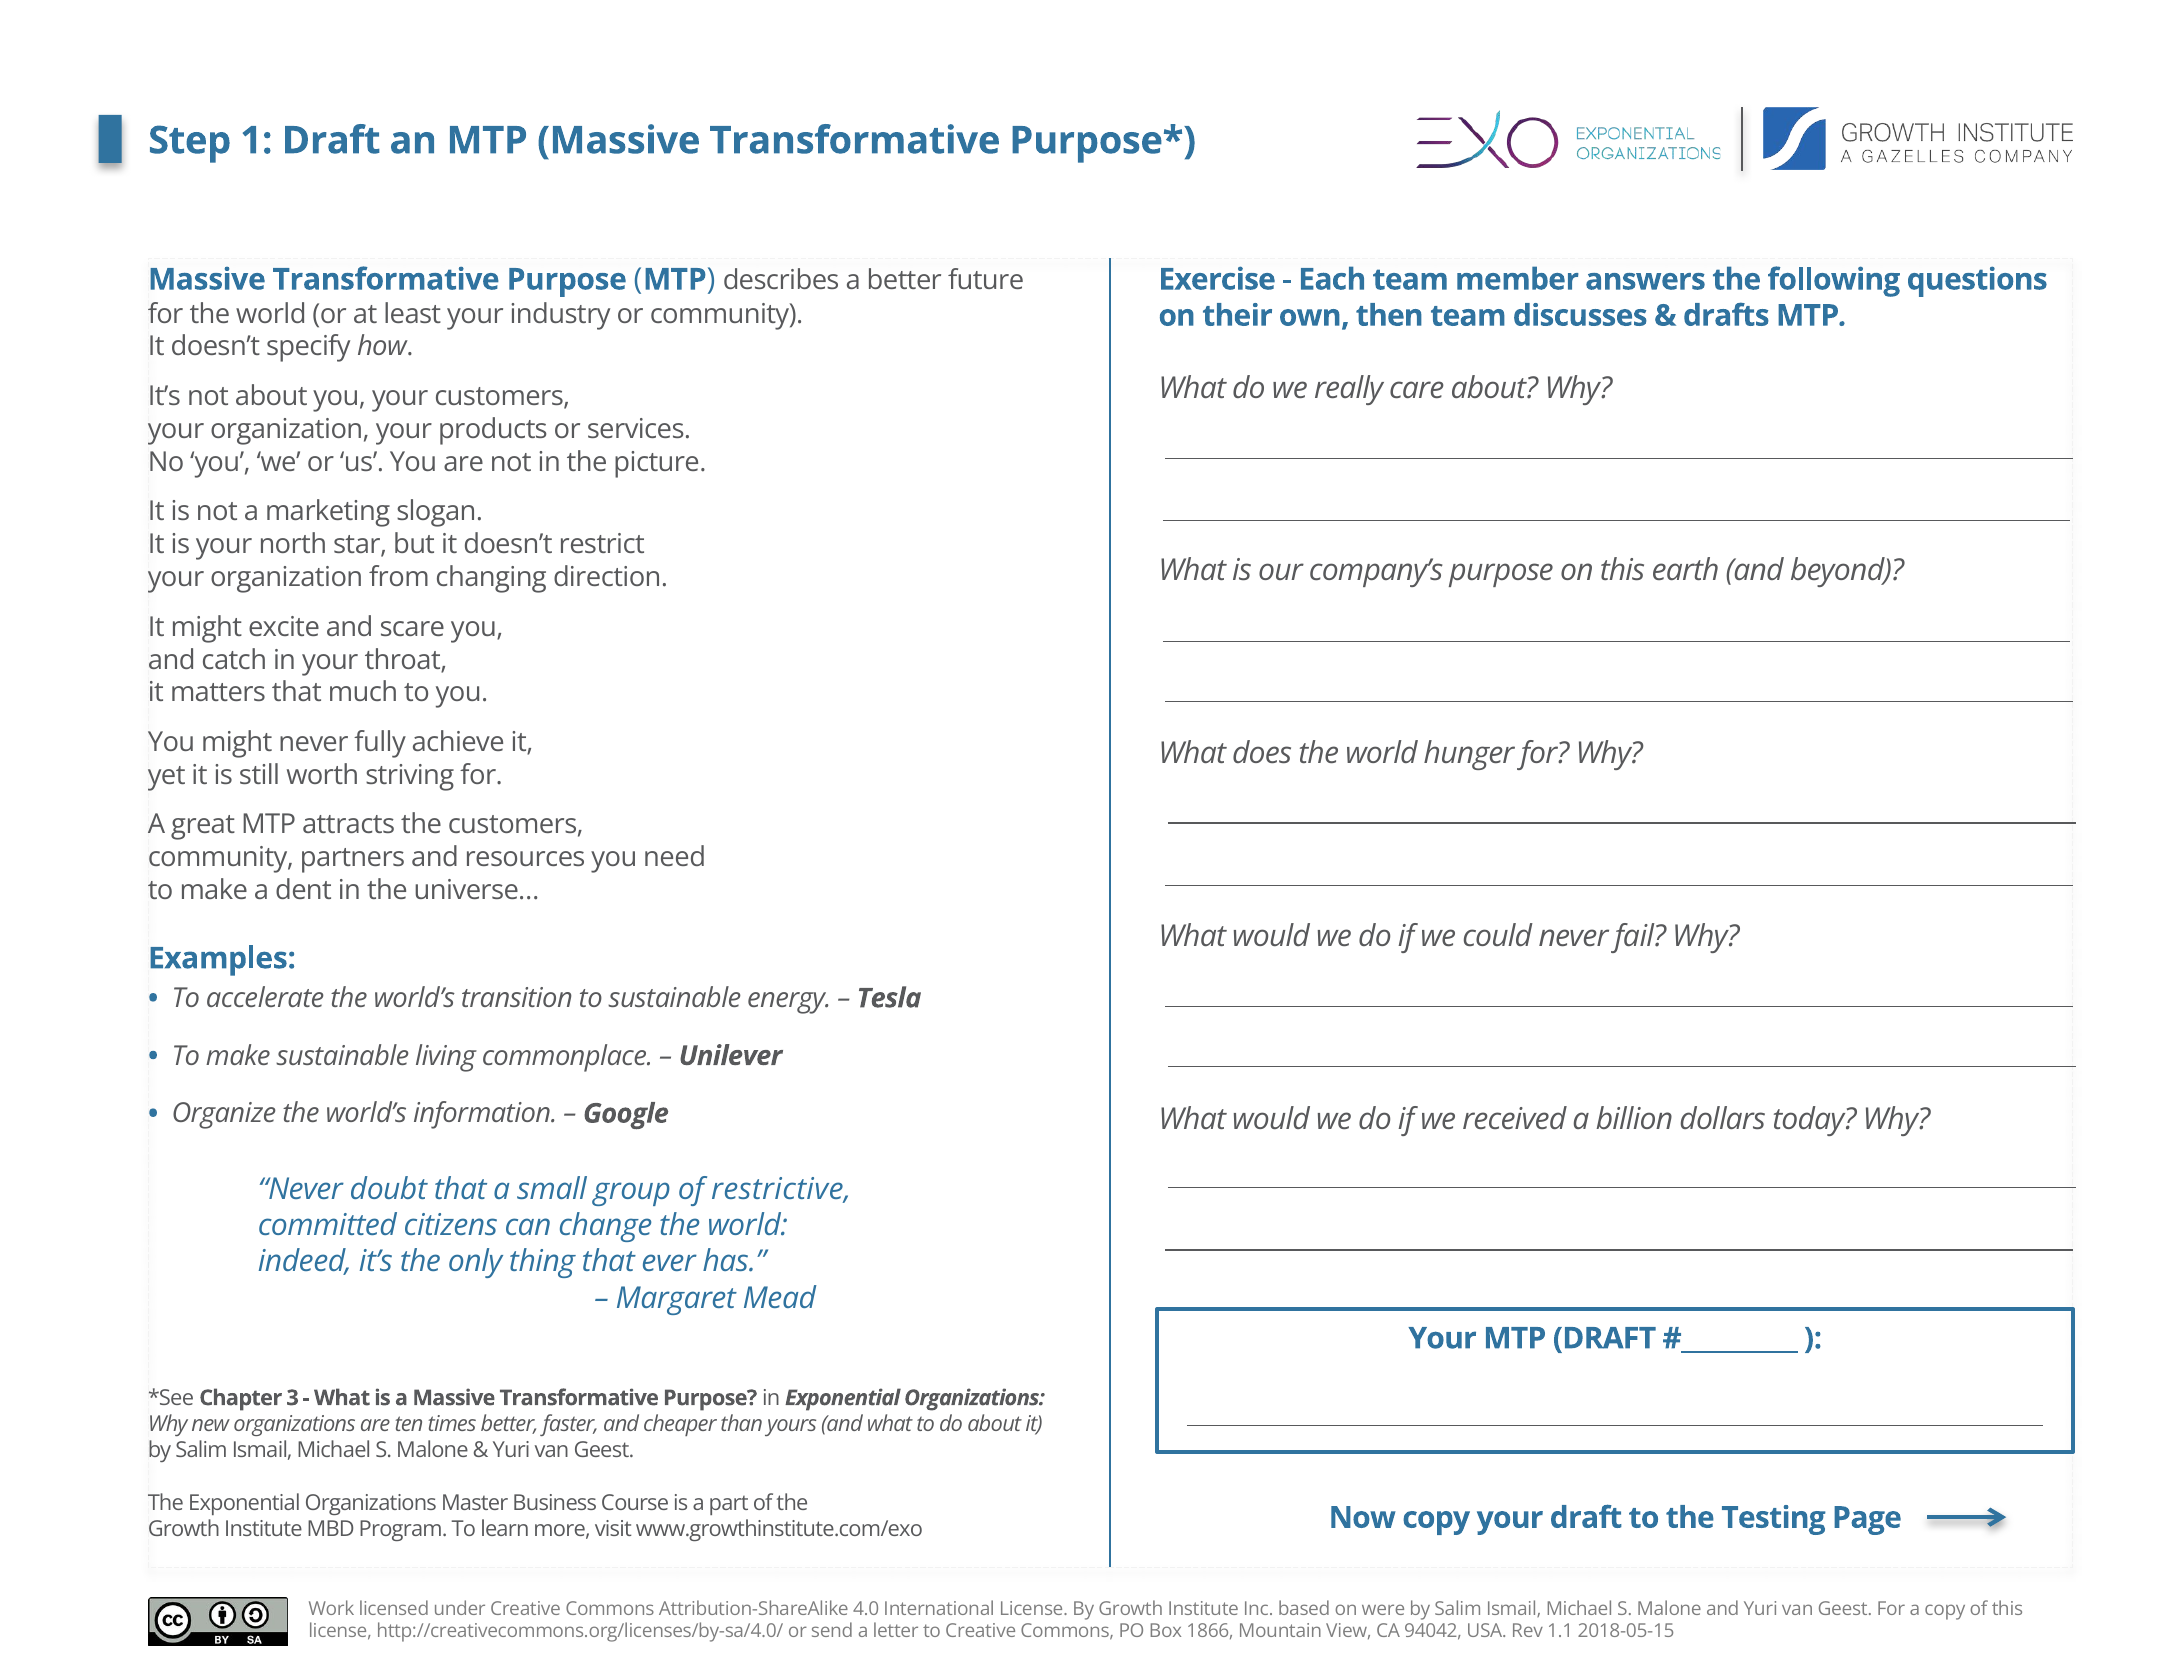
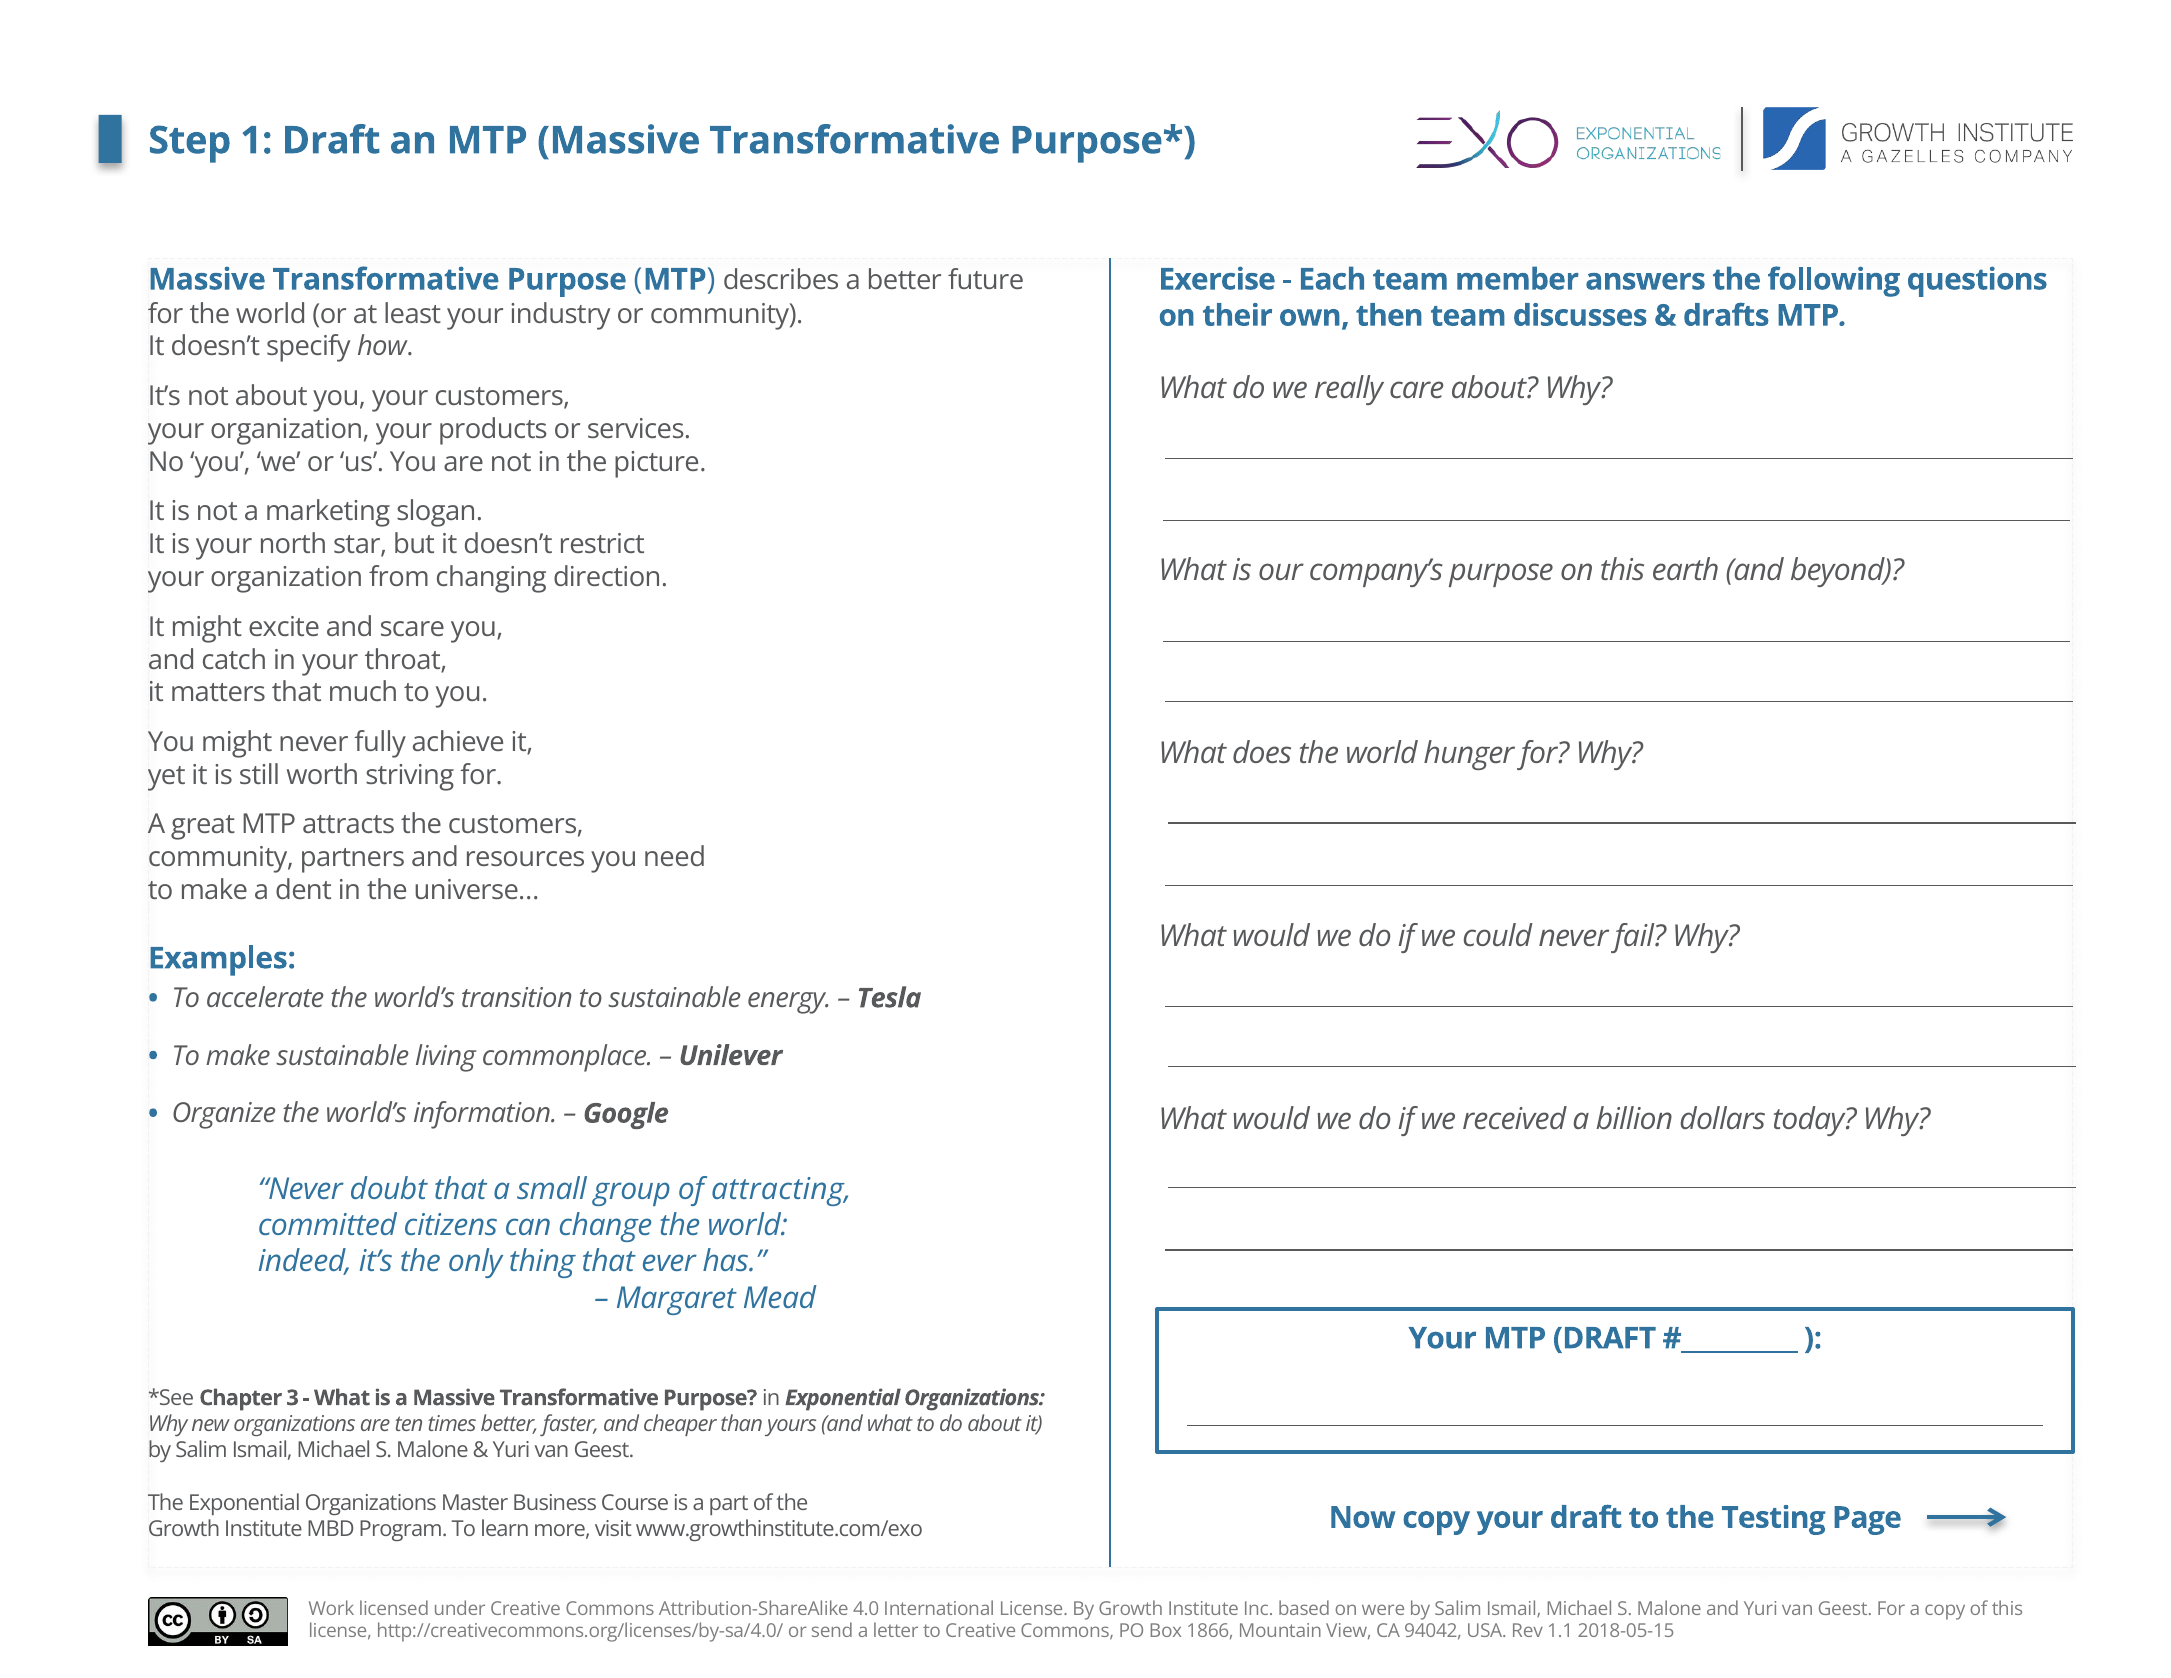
restrictive: restrictive -> attracting (781, 1189)
